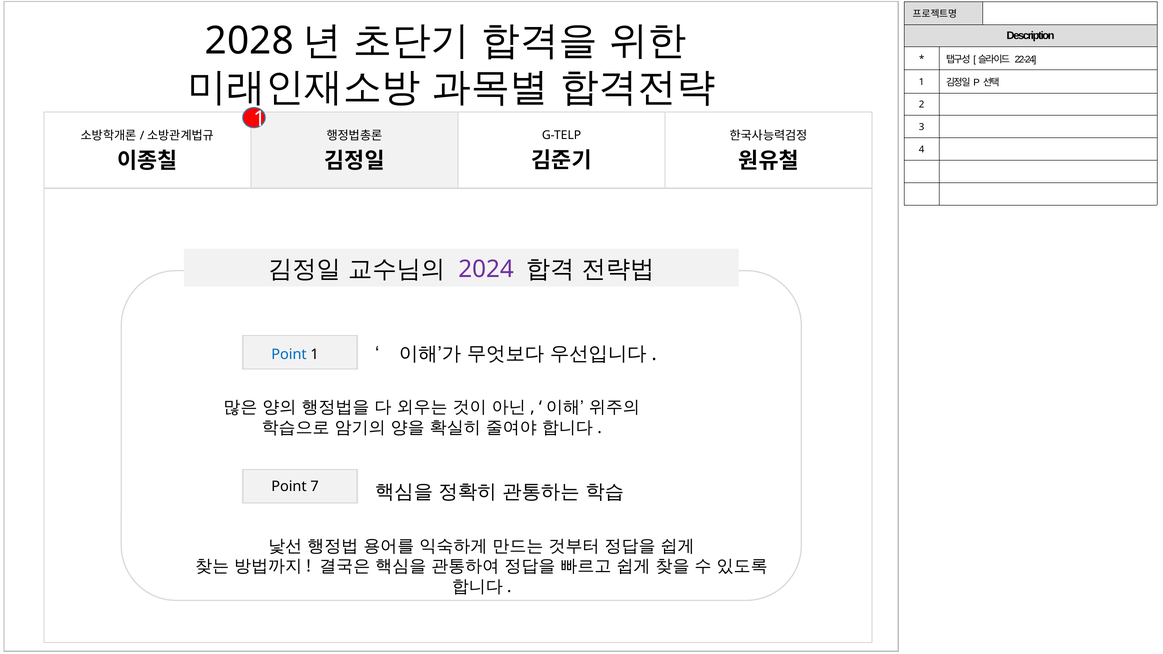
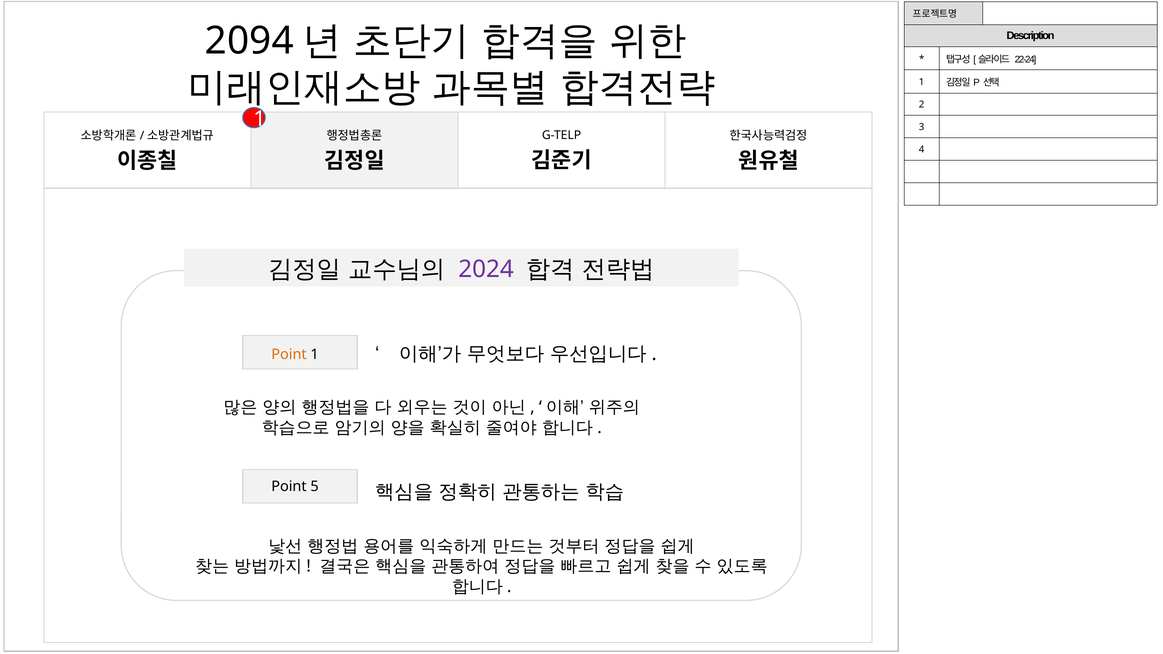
2028: 2028 -> 2094 (249, 41)
Point colour: blue -> orange (289, 355)
7: 7 -> 5 (315, 487)
